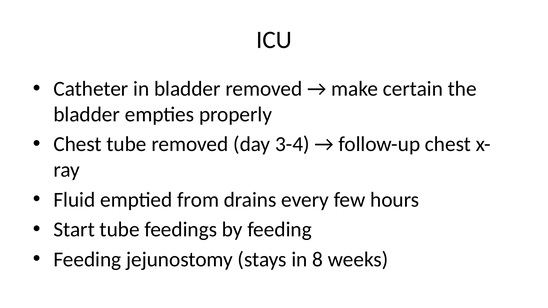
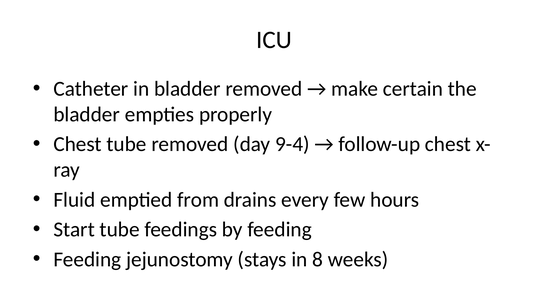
3-4: 3-4 -> 9-4 (292, 144)
